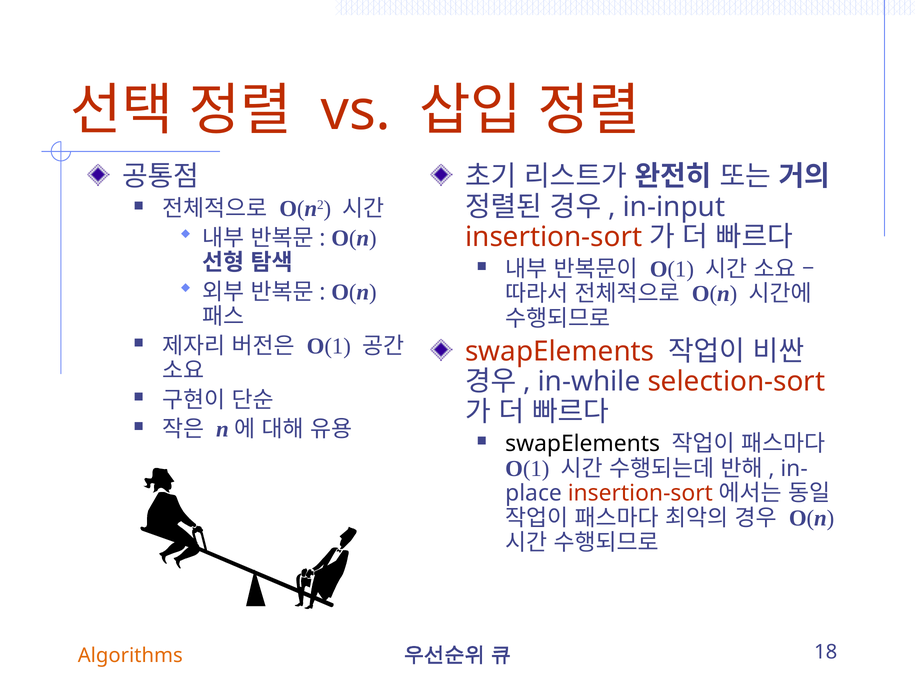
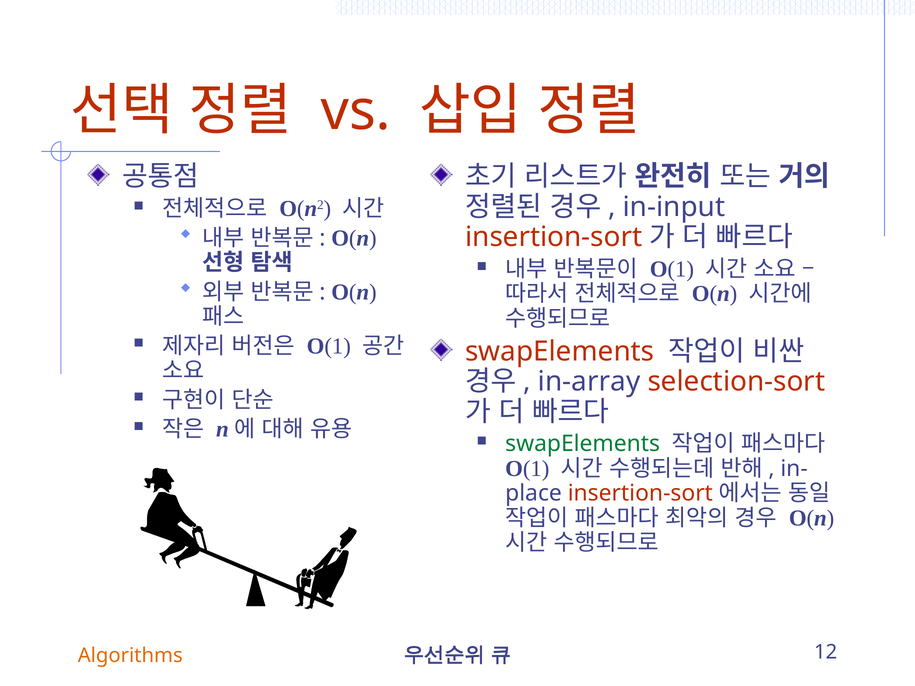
in-while: in-while -> in-array (589, 382)
swapElements colour: black -> green (583, 444)
18: 18 -> 12 (826, 652)
